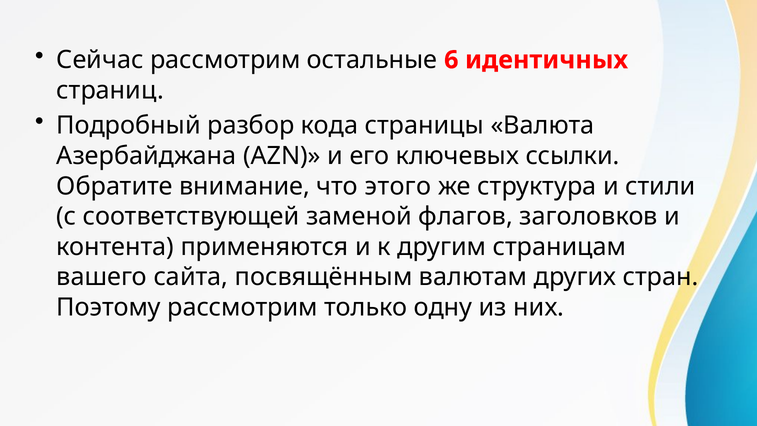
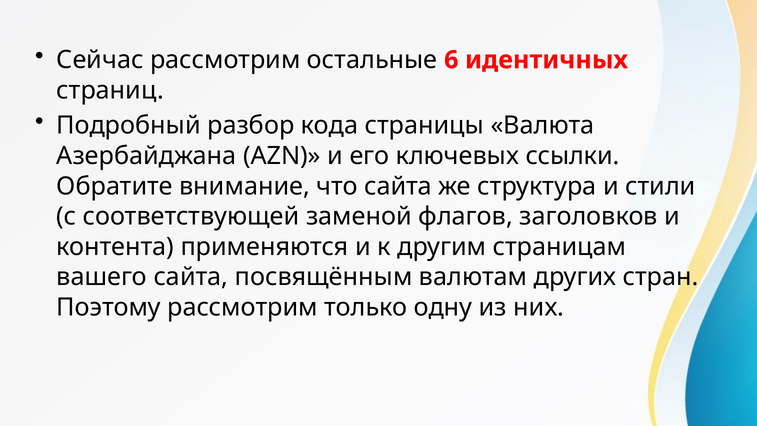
что этого: этого -> сайта (398, 186)
